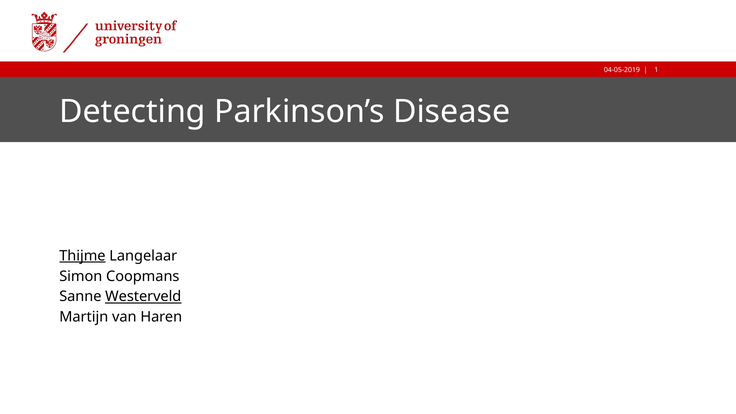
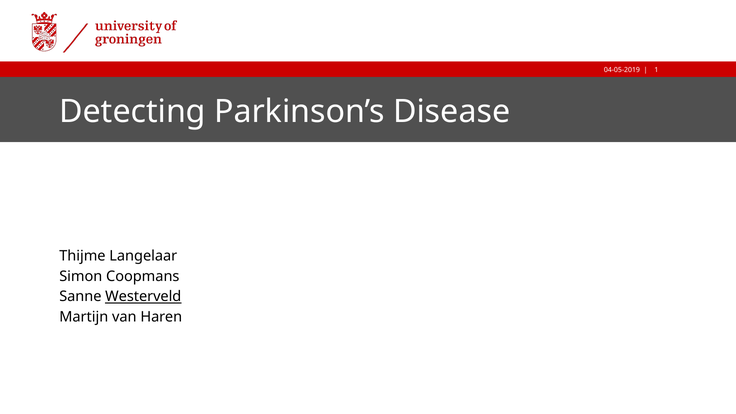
Thijme underline: present -> none (82, 256)
